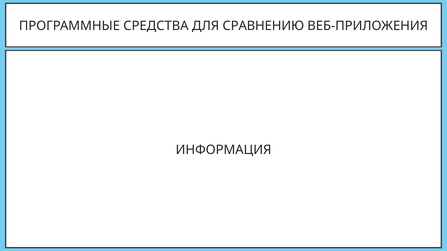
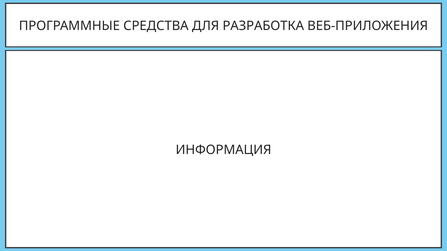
СРАВНЕНИЮ: СРАВНЕНИЮ -> РАЗРАБОТКА (263, 26)
